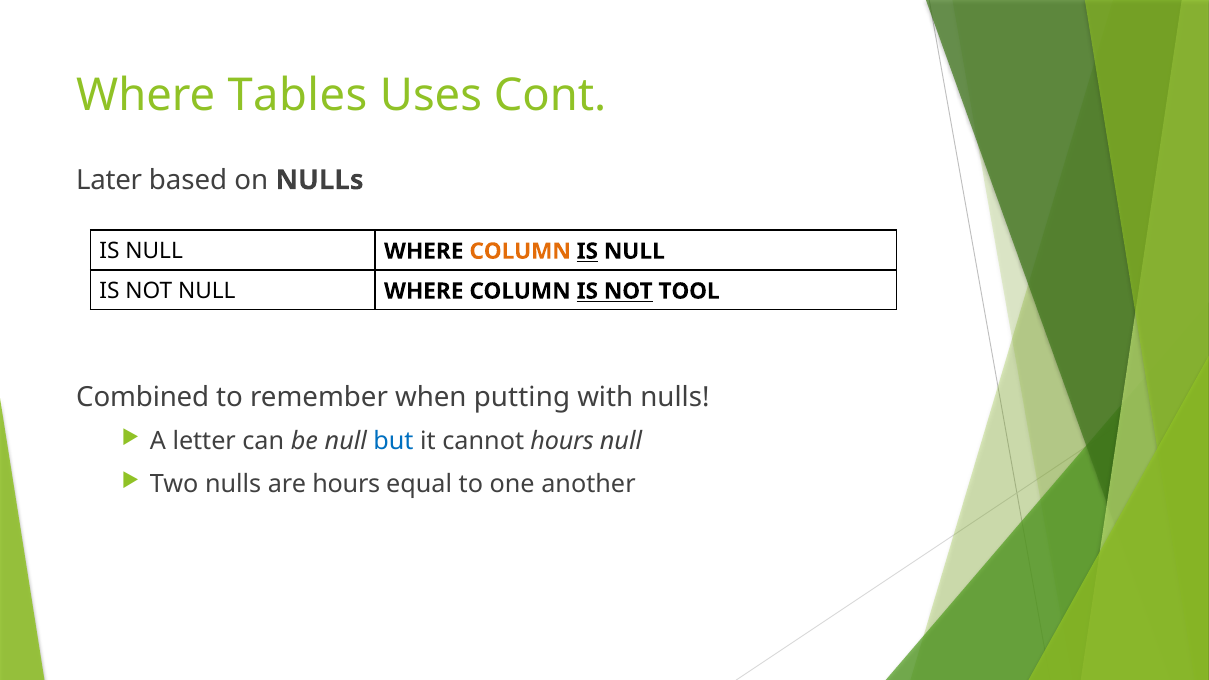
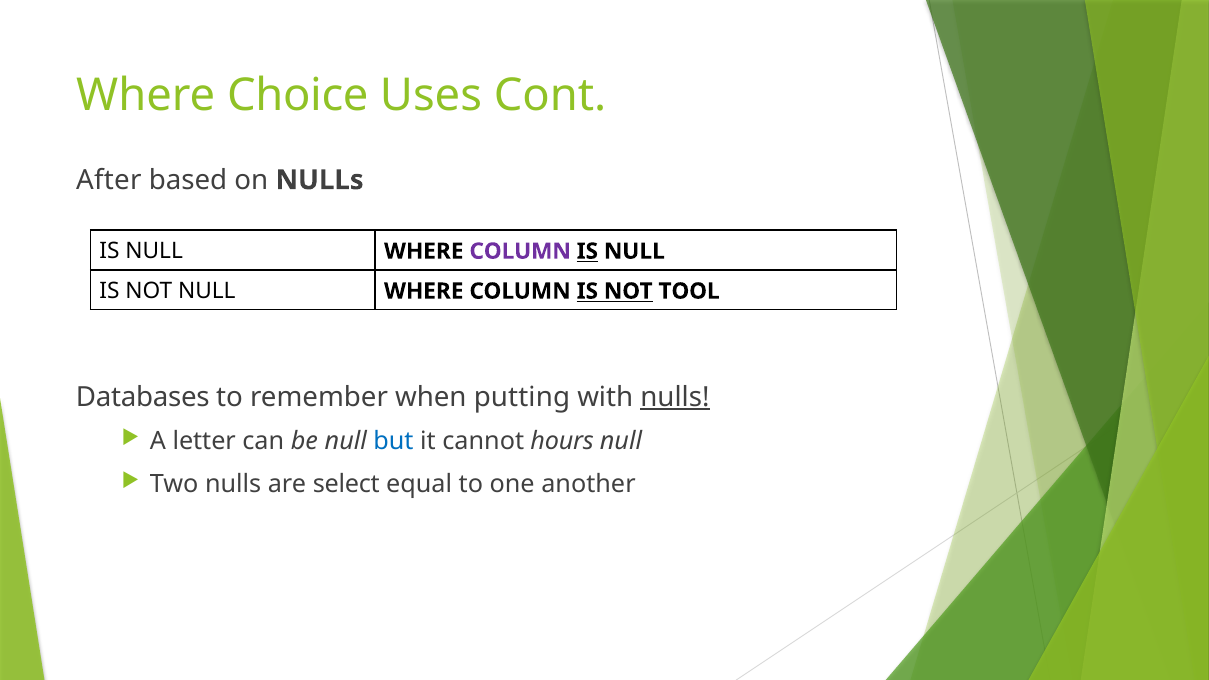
Tables: Tables -> Choice (298, 95)
Later: Later -> After (109, 180)
COLUMN colour: orange -> purple (520, 251)
Combined: Combined -> Databases (143, 397)
nulls underline: none -> present (675, 397)
are hours: hours -> select (346, 484)
